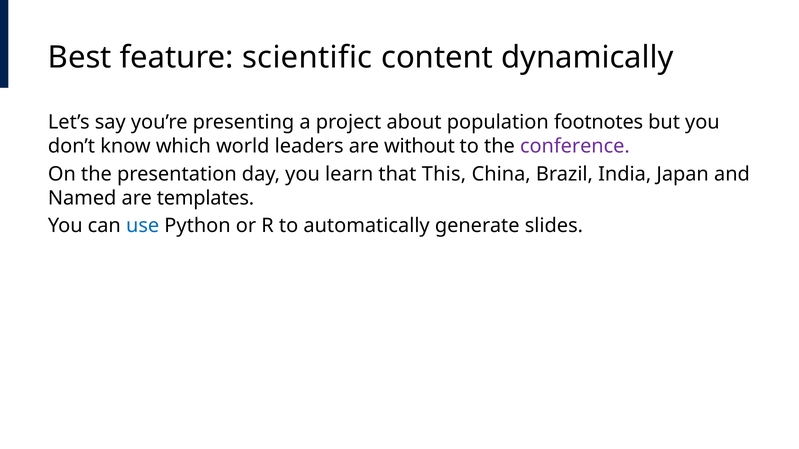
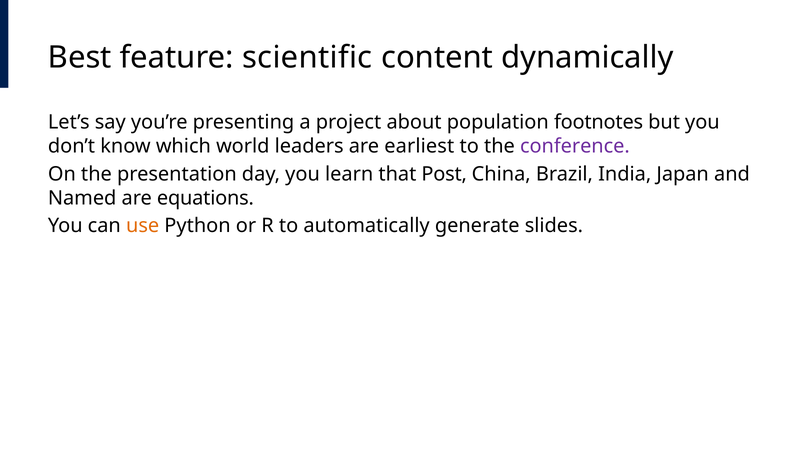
without: without -> earliest (419, 146)
This: This -> Post (444, 174)
templates: templates -> equations (205, 198)
use colour: blue -> orange (143, 226)
